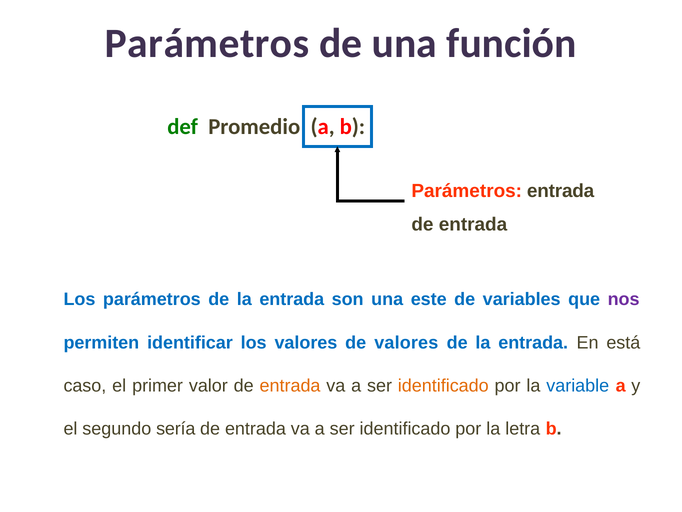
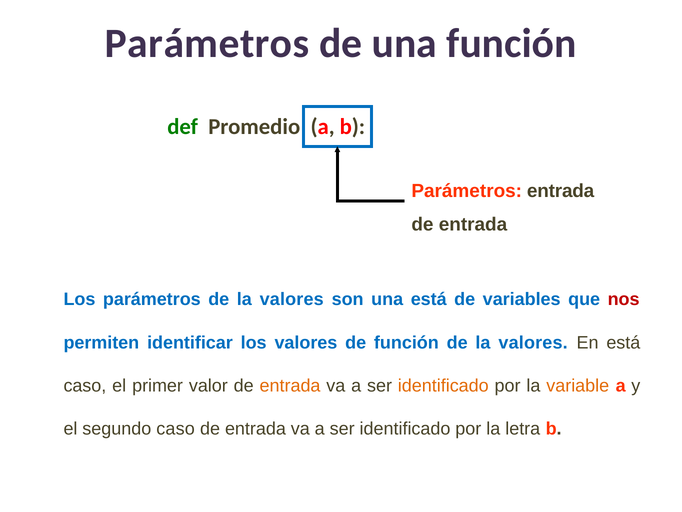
parámetros de la entrada: entrada -> valores (292, 299)
una este: este -> está (429, 299)
nos colour: purple -> red (624, 299)
de valores: valores -> función (406, 342)
entrada: entrada -> valores (533, 342)
variable colour: blue -> orange (578, 385)
segundo sería: sería -> caso (176, 429)
